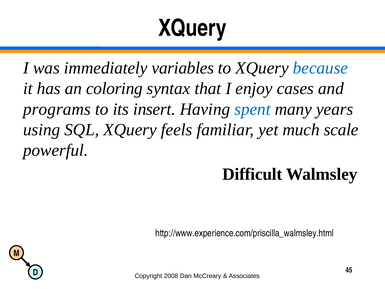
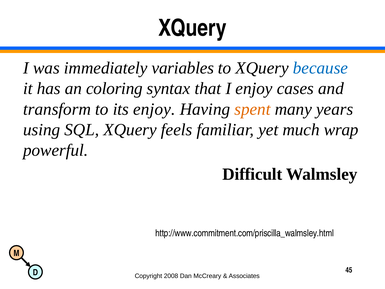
programs: programs -> transform (57, 109)
its insert: insert -> enjoy (154, 109)
spent colour: blue -> orange (252, 109)
scale: scale -> wrap (341, 130)
http://www.experience.com/priscilla_walmsley.html: http://www.experience.com/priscilla_walmsley.html -> http://www.commitment.com/priscilla_walmsley.html (245, 233)
